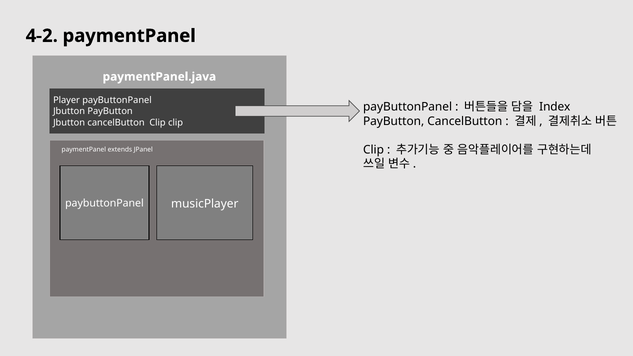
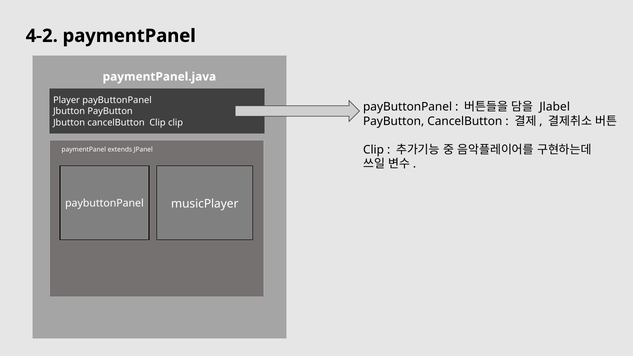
Index: Index -> Jlabel (555, 107)
